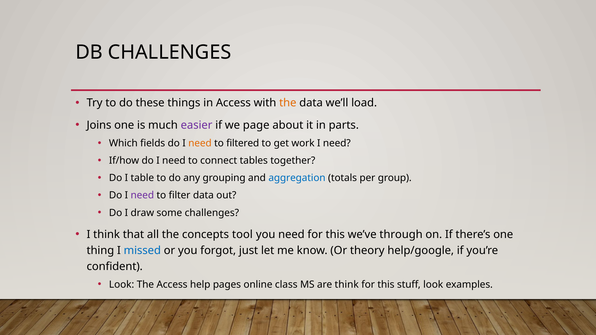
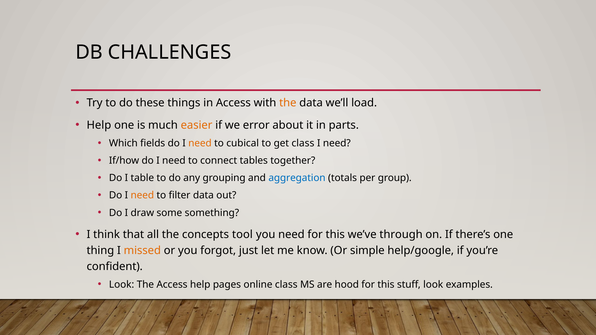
Joins: Joins -> Help (99, 125)
easier colour: purple -> orange (197, 125)
page: page -> error (256, 125)
filtered: filtered -> cubical (243, 143)
get work: work -> class (303, 143)
need colour: purple -> orange (142, 196)
some challenges: challenges -> something (212, 213)
missed colour: blue -> orange (142, 251)
theory: theory -> simple (367, 251)
are think: think -> hood (347, 285)
